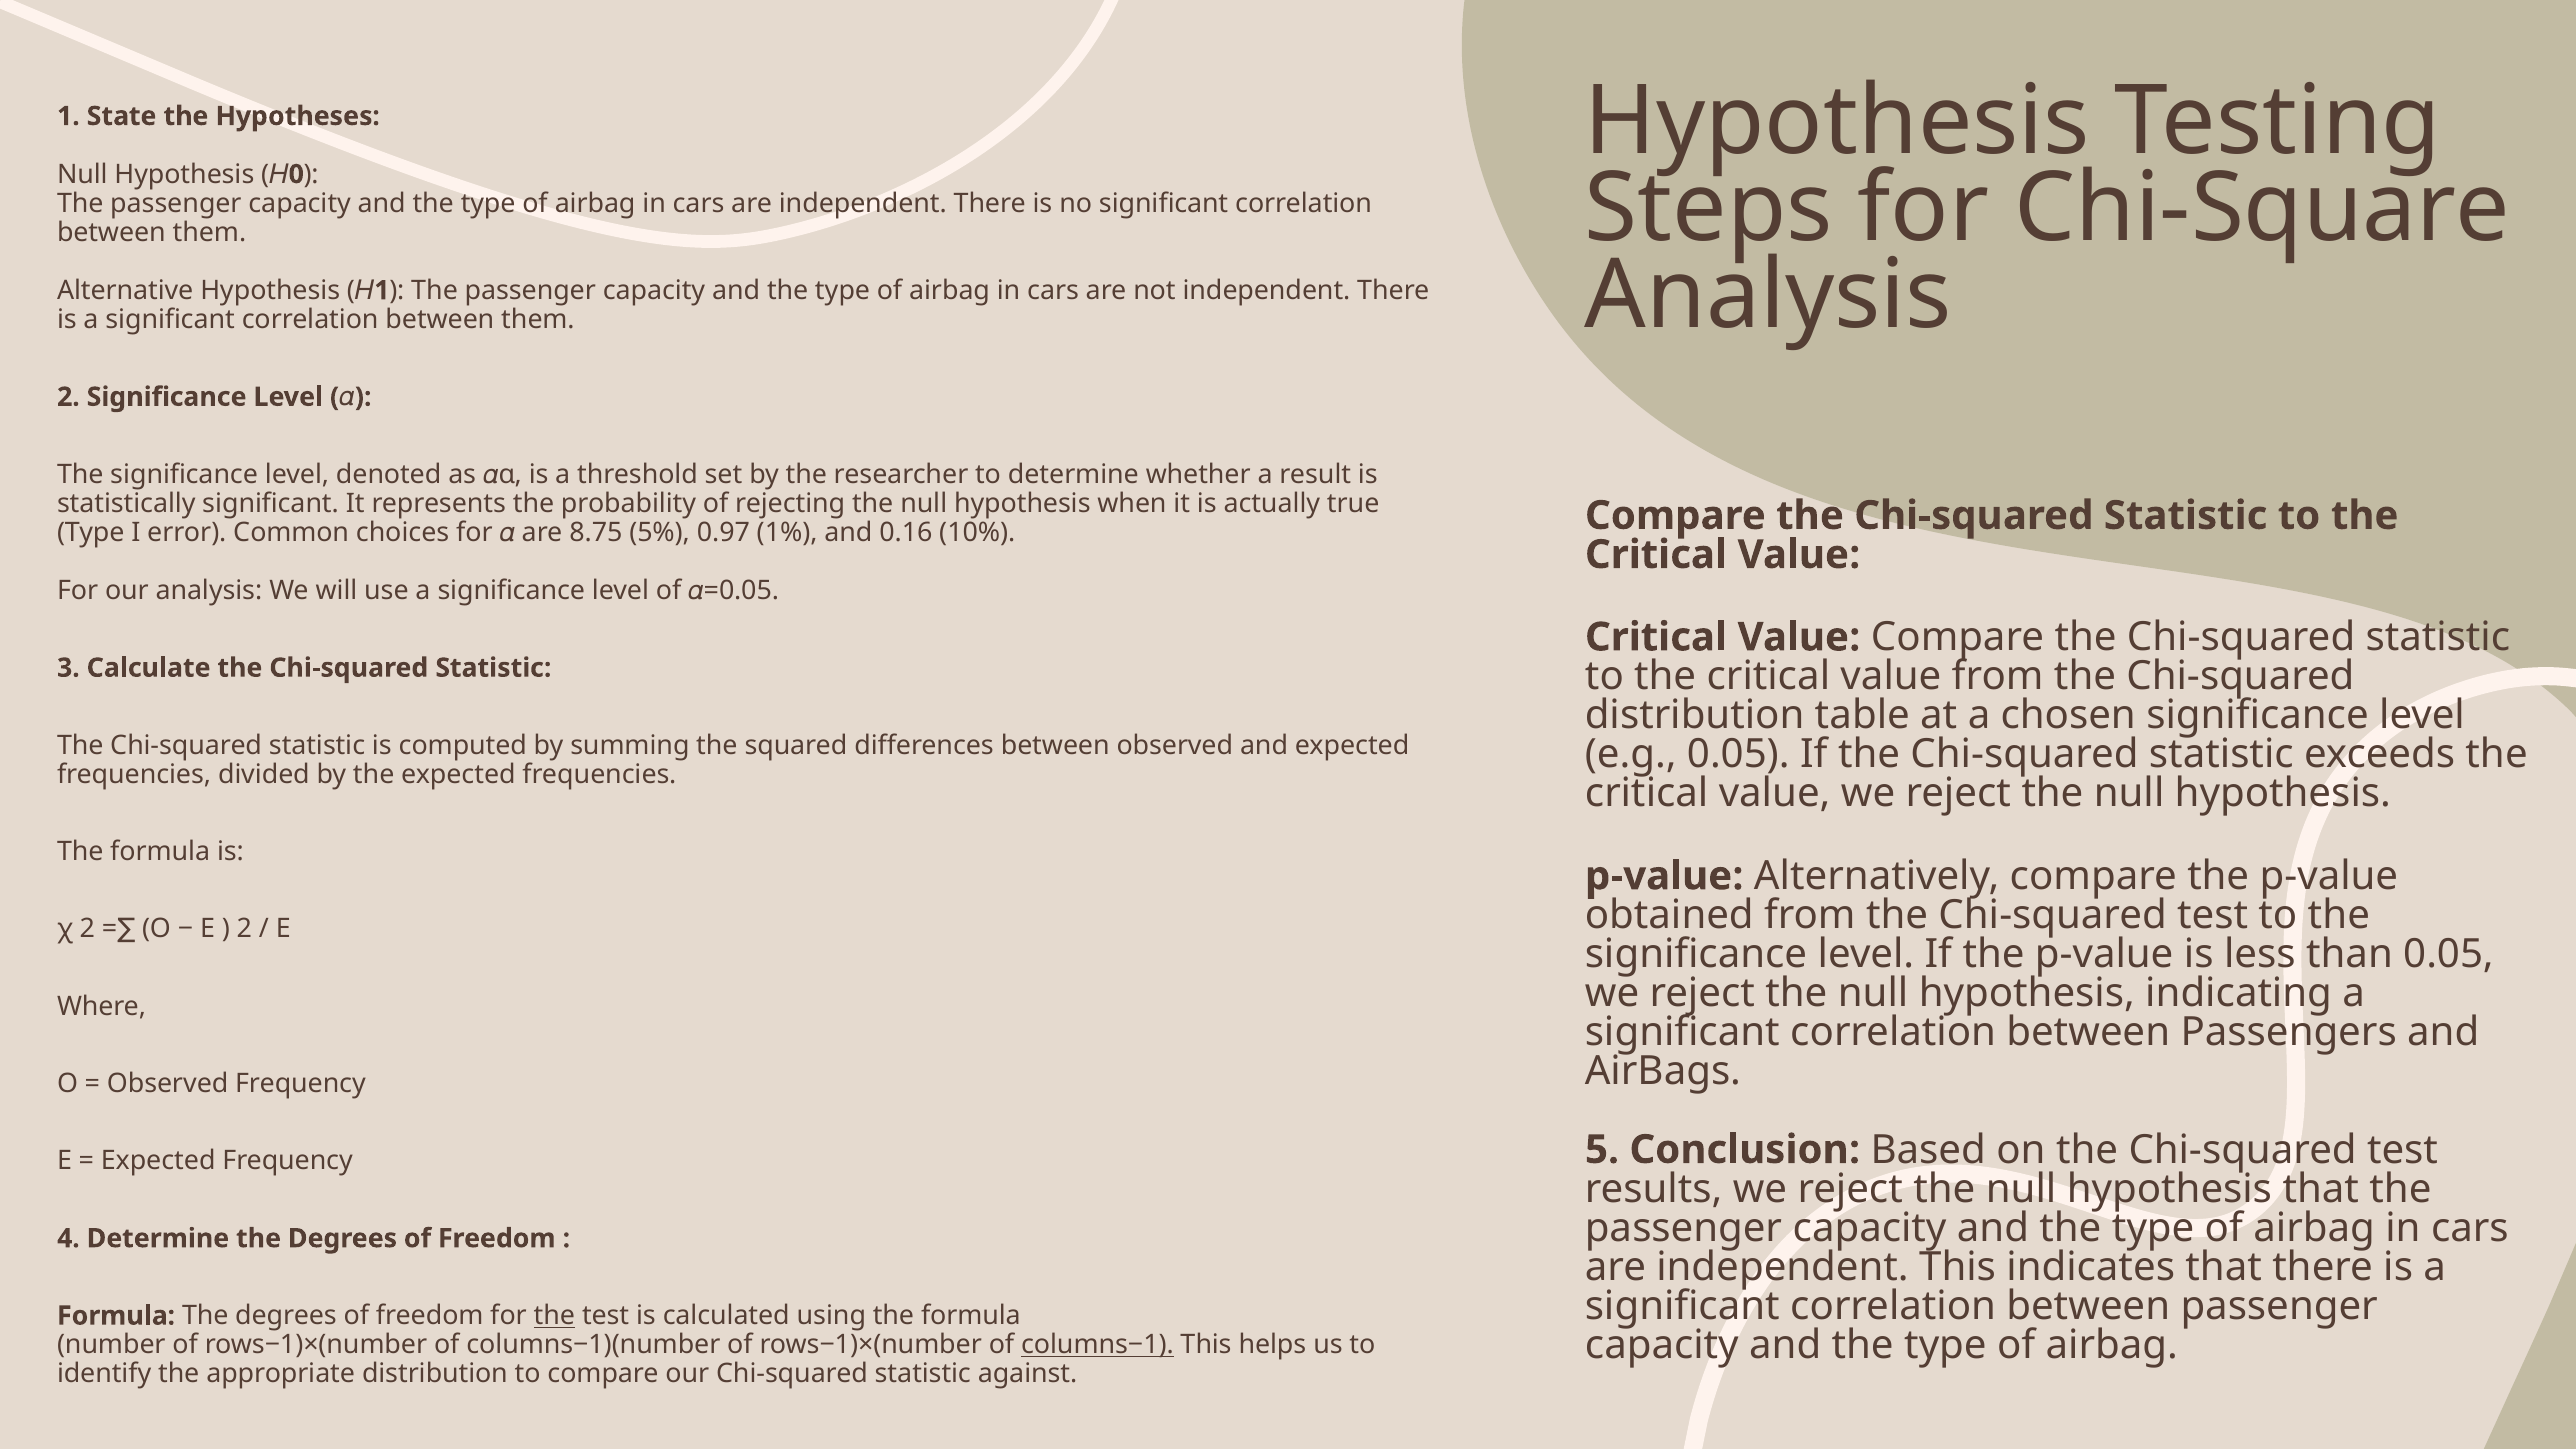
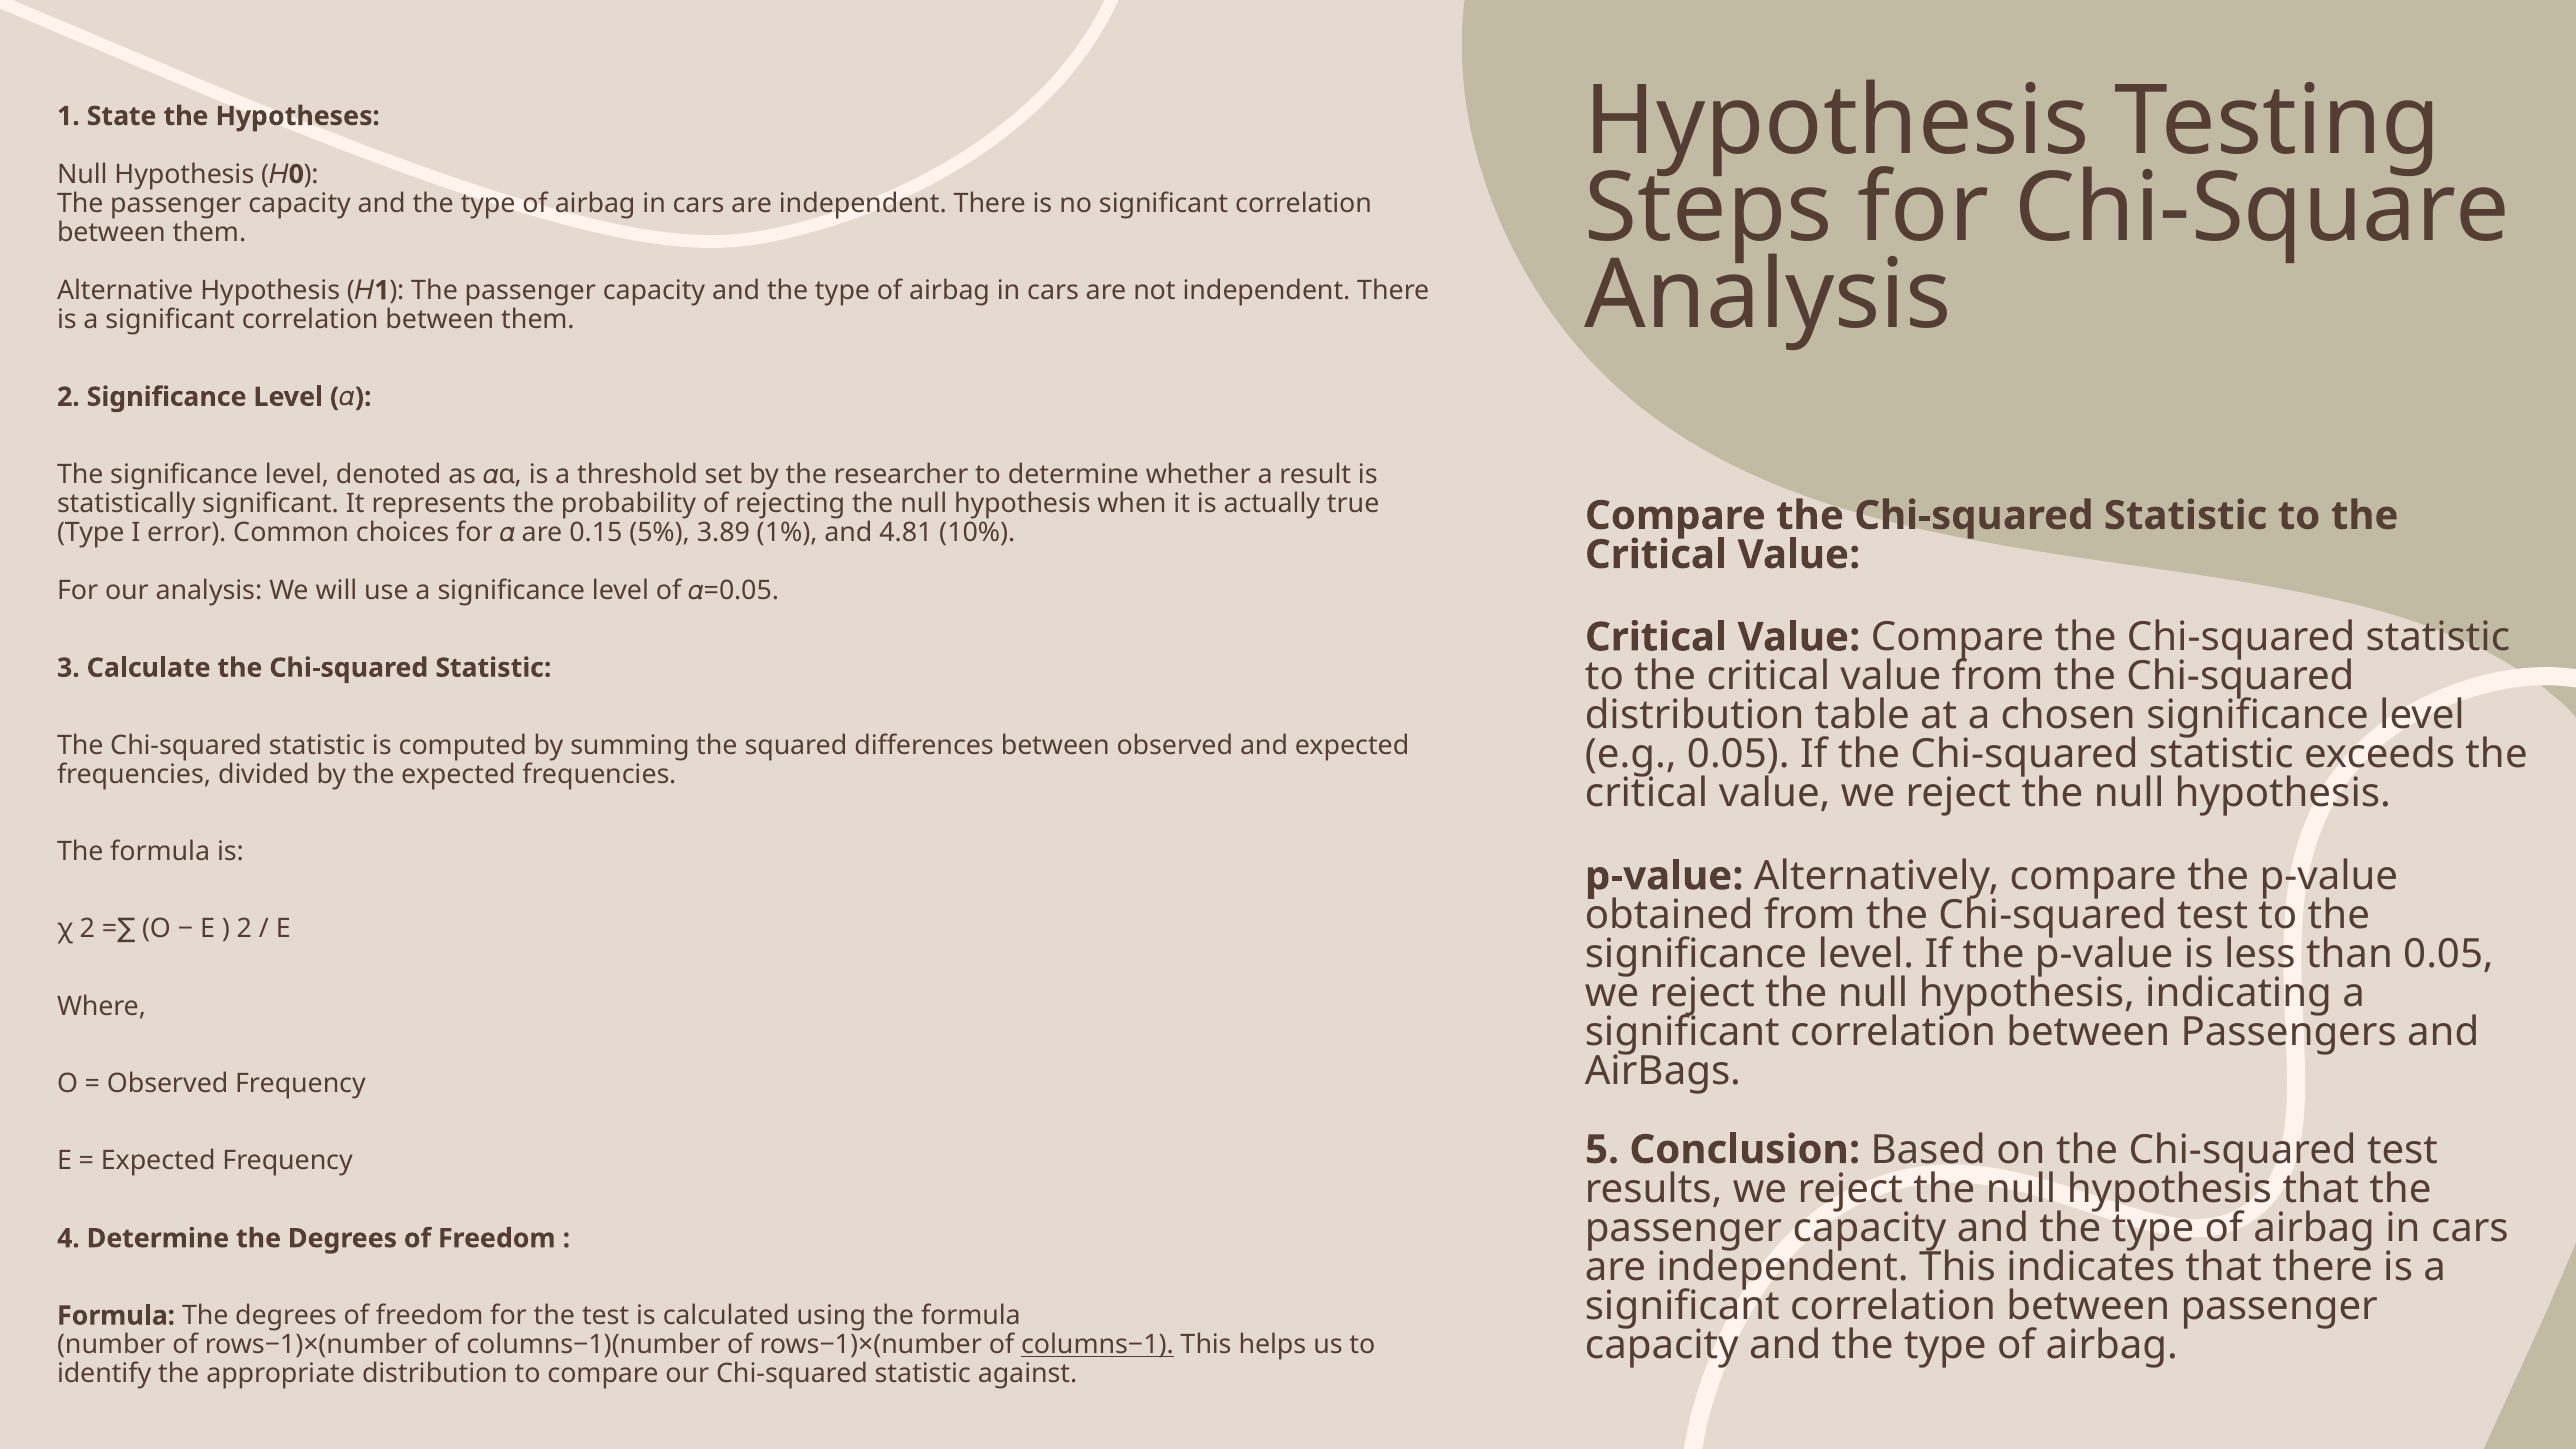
8.75: 8.75 -> 0.15 (596, 532)
0.97: 0.97 -> 3.89 (723, 532)
0.16: 0.16 -> 4.81 (906, 532)
the underline: present -> none (554, 1316)
